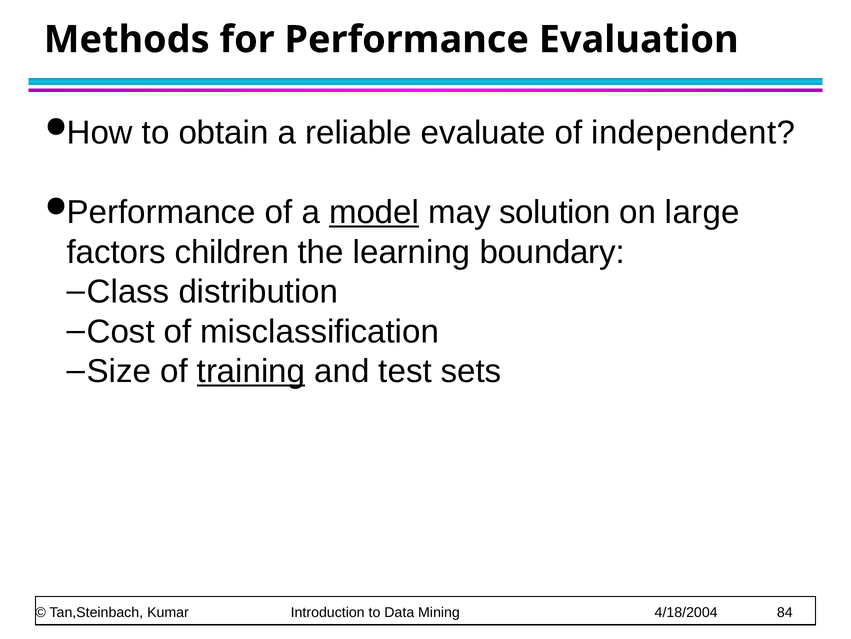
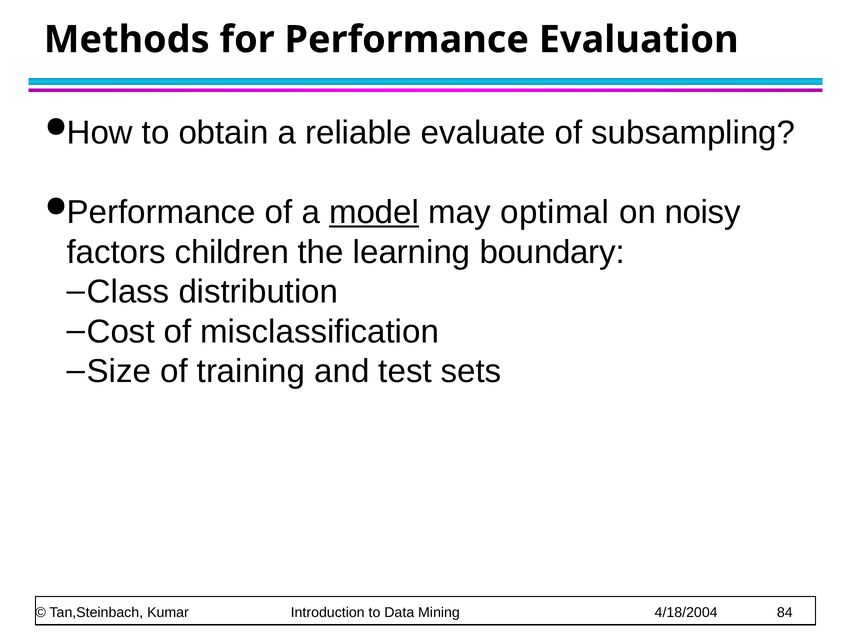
independent: independent -> subsampling (693, 133)
solution: solution -> optimal (555, 212)
large: large -> noisy (703, 212)
training underline: present -> none (251, 371)
